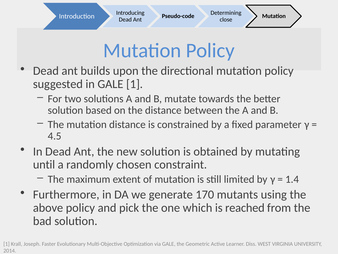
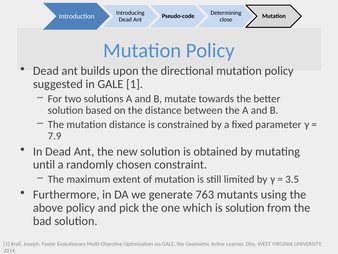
4.5: 4.5 -> 7.9 (55, 136)
1.4: 1.4 -> 3.5 (292, 179)
170: 170 -> 763 (205, 194)
is reached: reached -> solution (245, 207)
